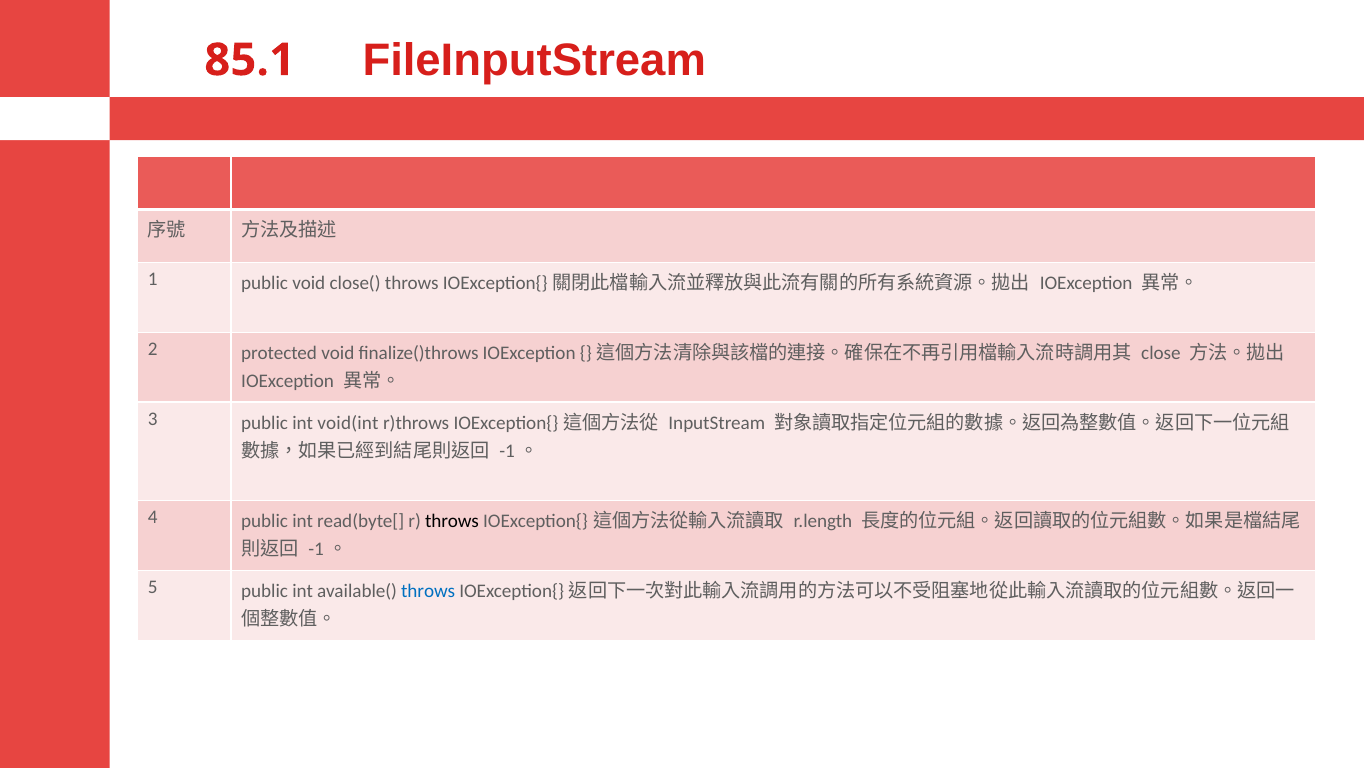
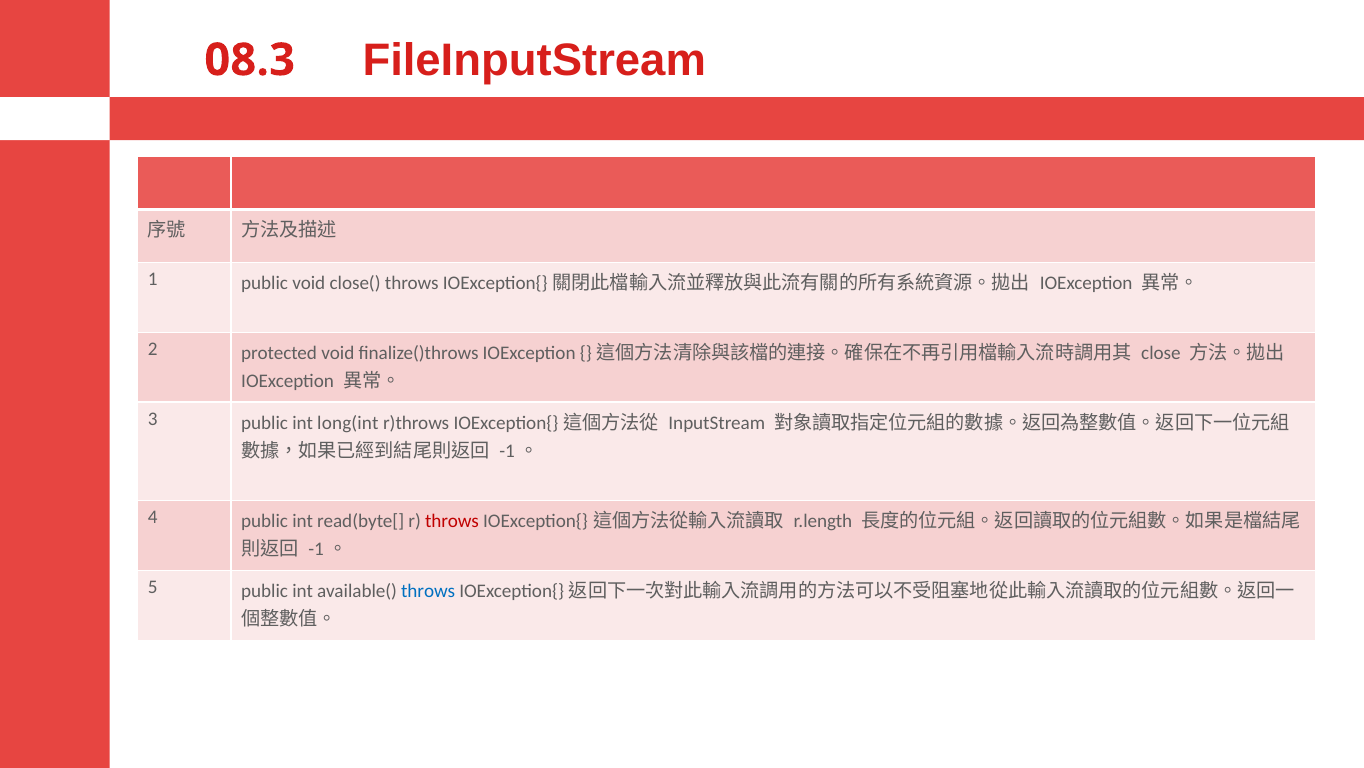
85.1: 85.1 -> 08.3 (250, 60)
void(int: void(int -> long(int (348, 423)
throws colour: black -> red (452, 521)
